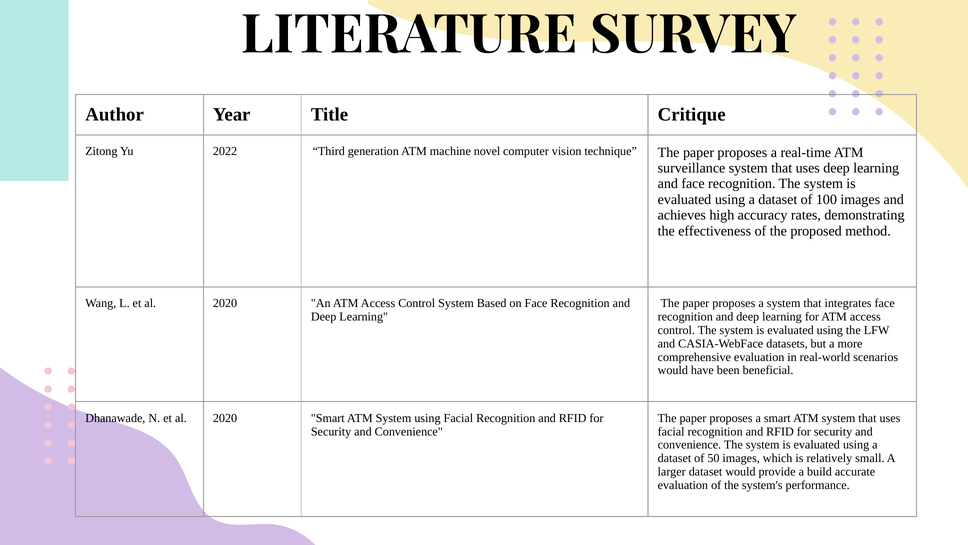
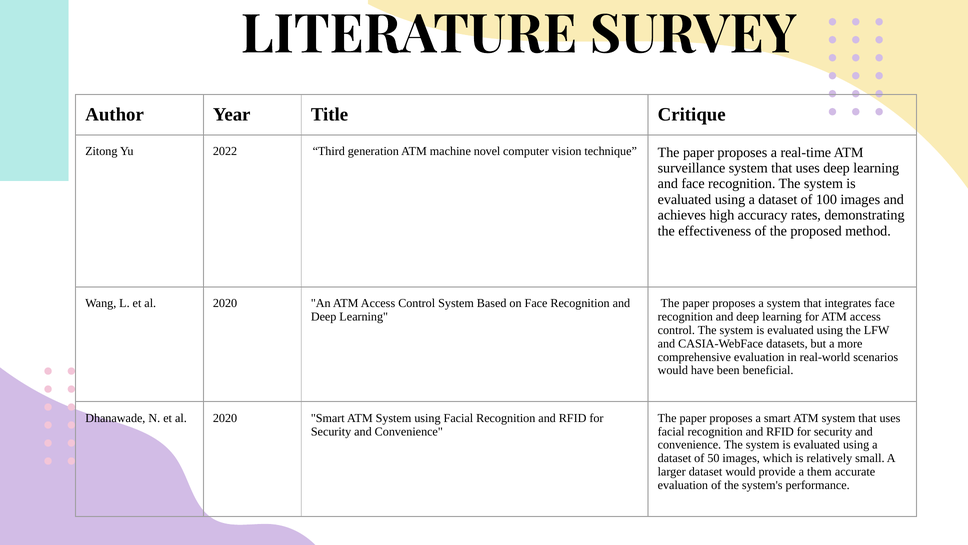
build: build -> them (819, 471)
